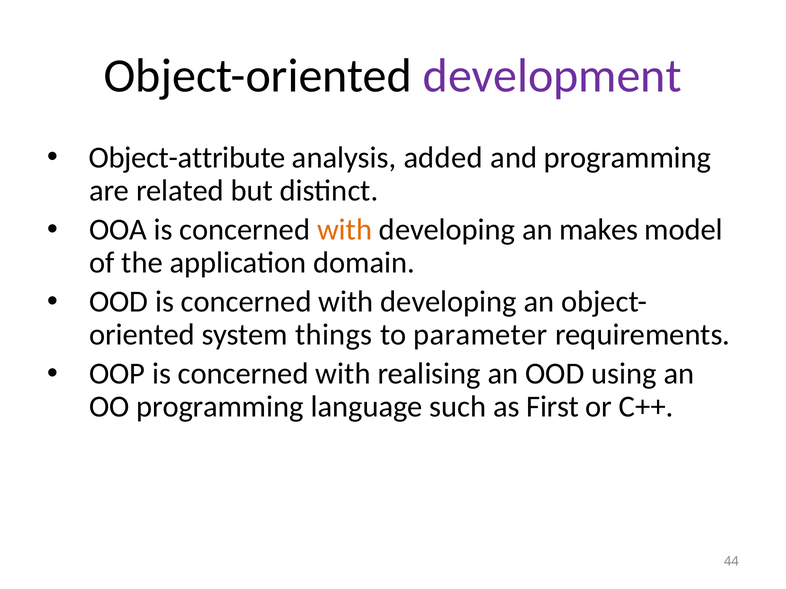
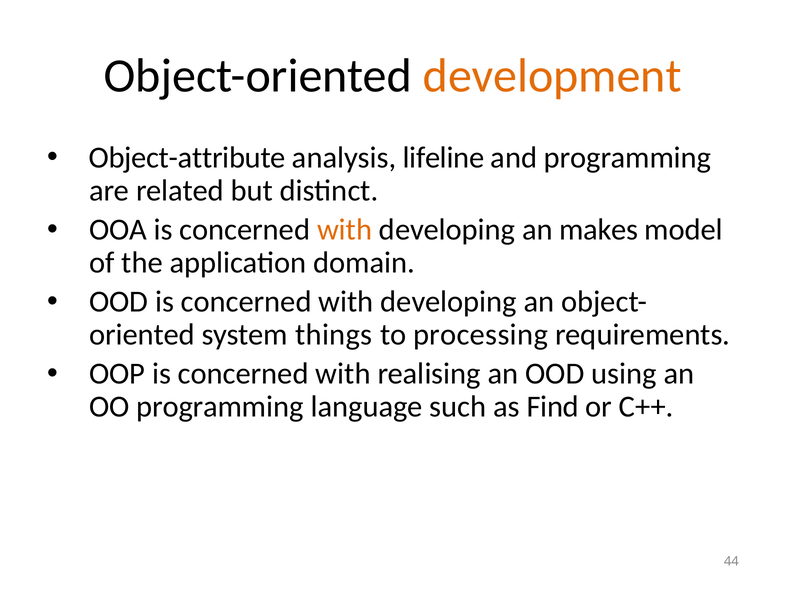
development colour: purple -> orange (552, 76)
added: added -> lifeline (443, 158)
parameter: parameter -> processing (480, 335)
First: First -> Find (553, 407)
